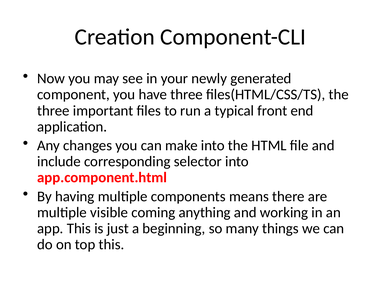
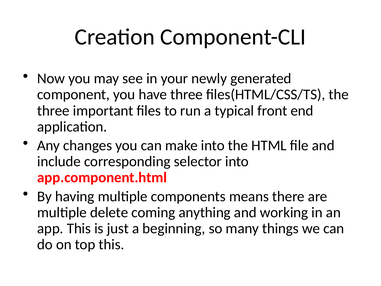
visible: visible -> delete (109, 212)
